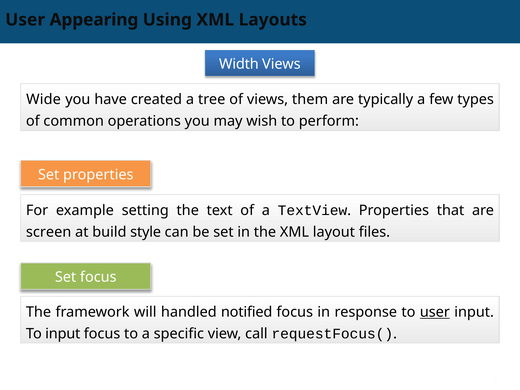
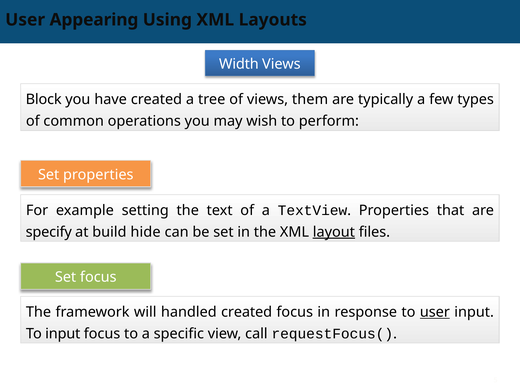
Wide: Wide -> Block (44, 99)
screen: screen -> specify (49, 232)
style: style -> hide (146, 232)
layout underline: none -> present (334, 232)
handled notified: notified -> created (247, 312)
